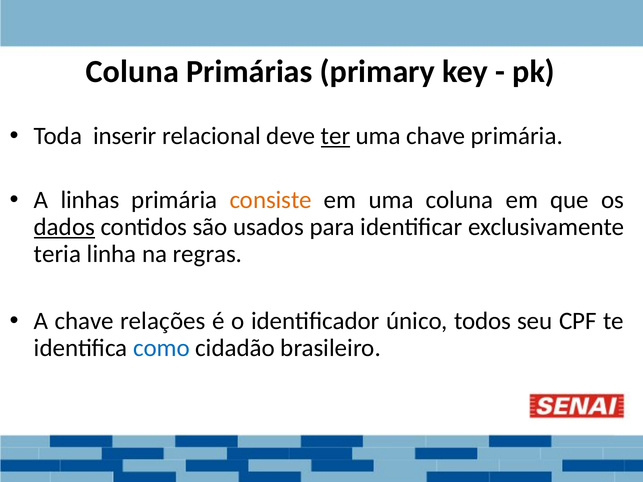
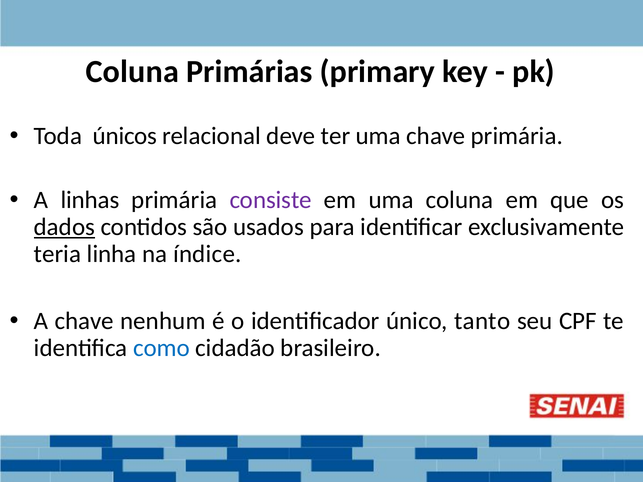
inserir: inserir -> únicos (125, 136)
ter underline: present -> none (336, 136)
consiste colour: orange -> purple (271, 200)
regras: regras -> índice (207, 254)
relações: relações -> nenhum (163, 321)
todos: todos -> tanto (482, 321)
